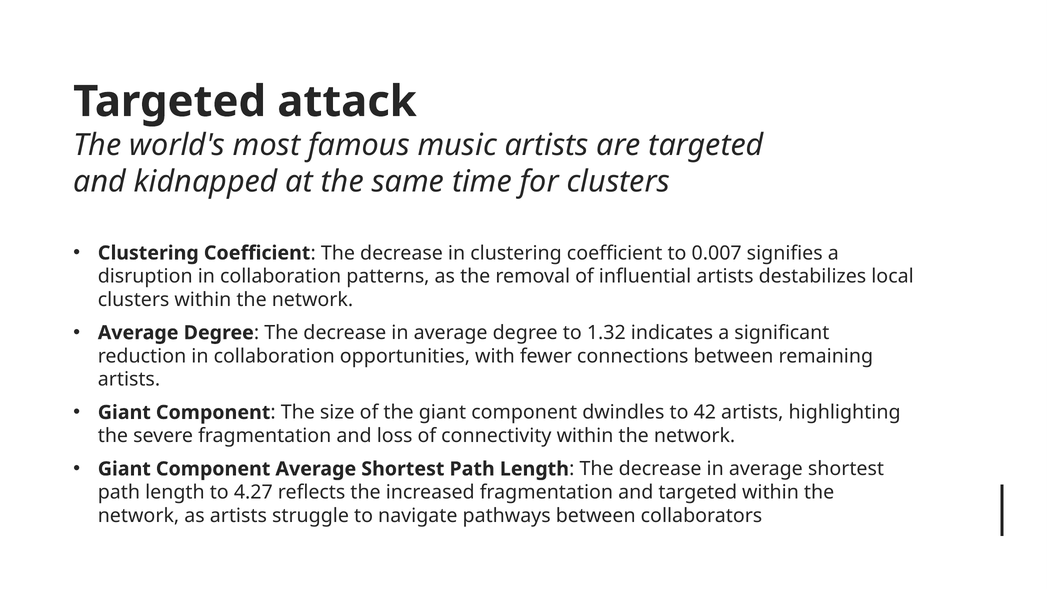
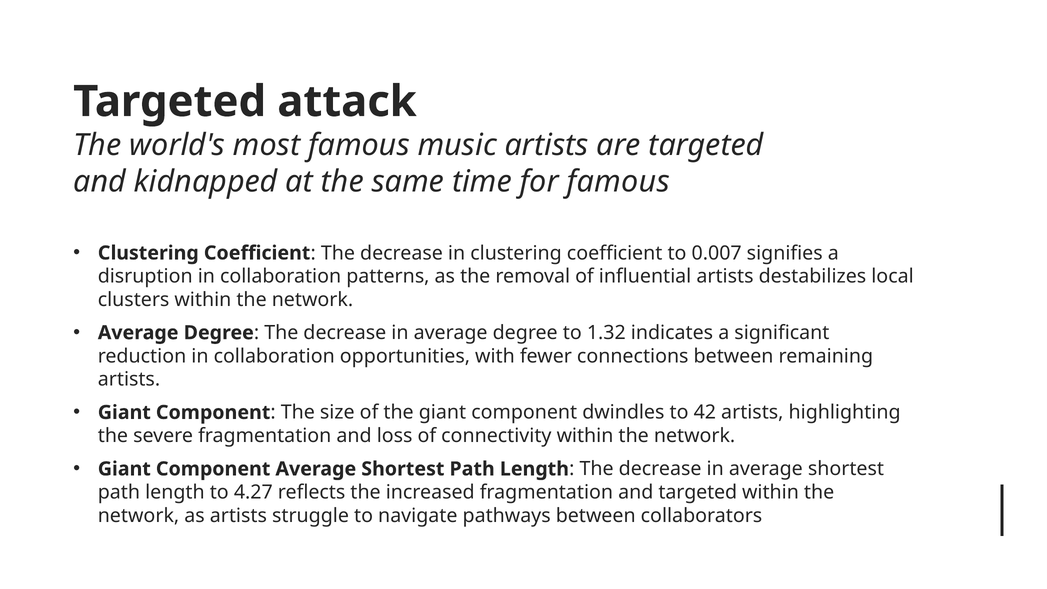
for clusters: clusters -> famous (618, 182)
